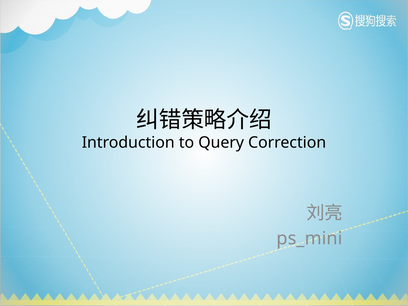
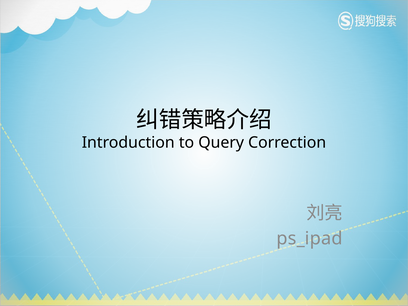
ps_mini: ps_mini -> ps_ipad (310, 238)
